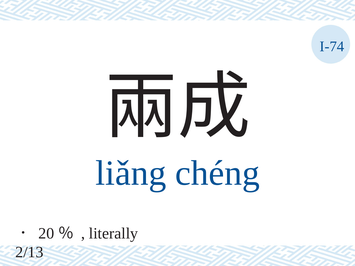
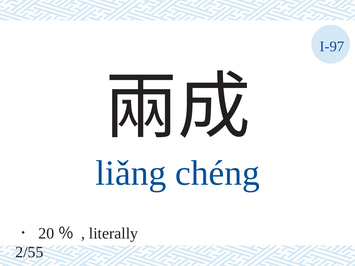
I-74: I-74 -> I-97 (332, 46)
2/13: 2/13 -> 2/55 (29, 253)
